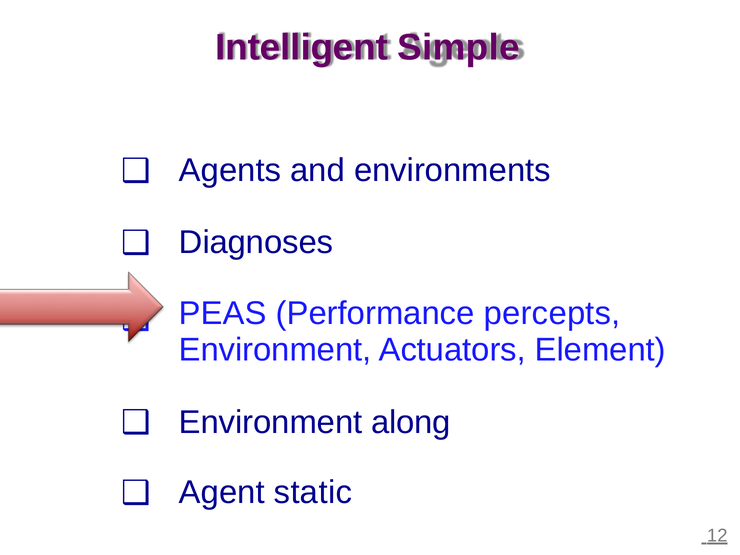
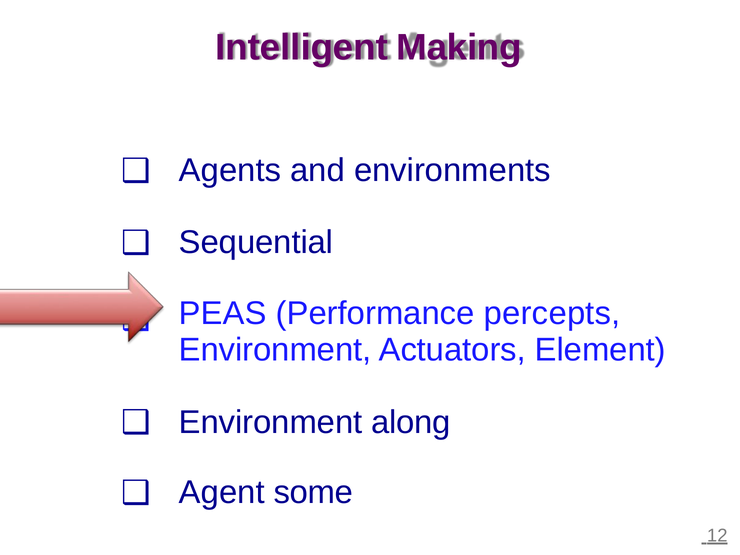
Simple: Simple -> Making (459, 47)
Diagnoses: Diagnoses -> Sequential (256, 242)
static: static -> some (313, 492)
